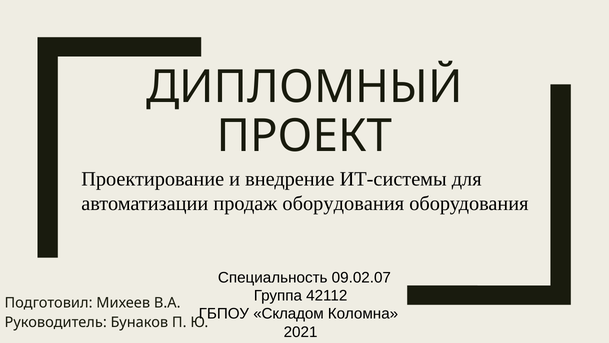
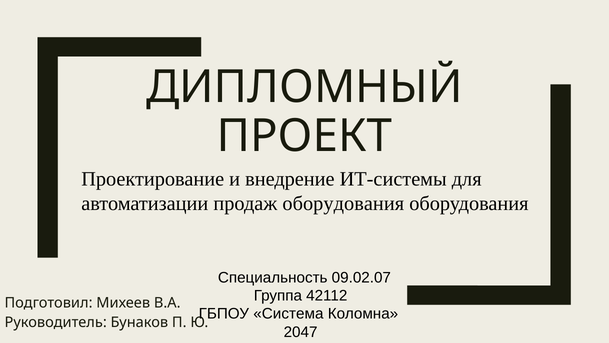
Складом: Складом -> Система (288, 313)
2021: 2021 -> 2047 (301, 332)
